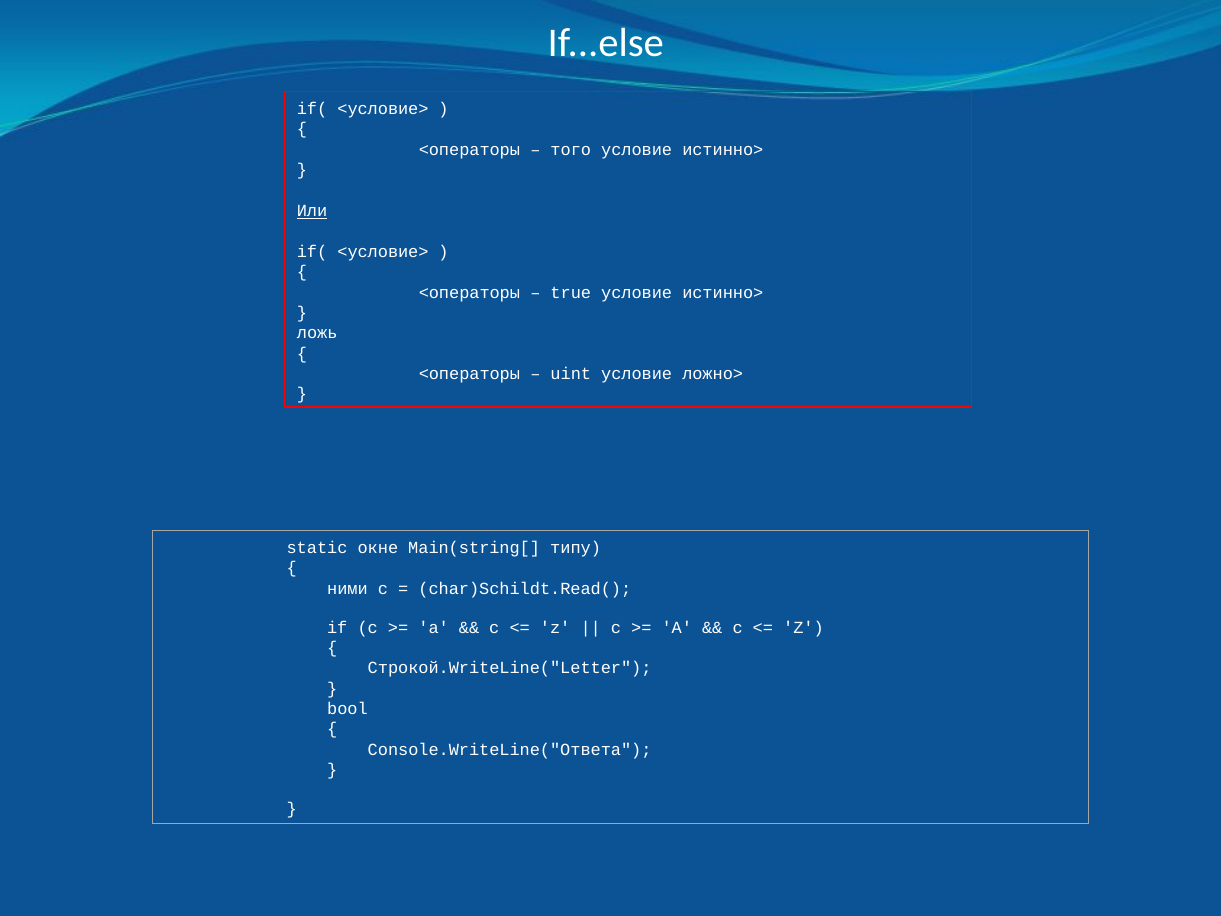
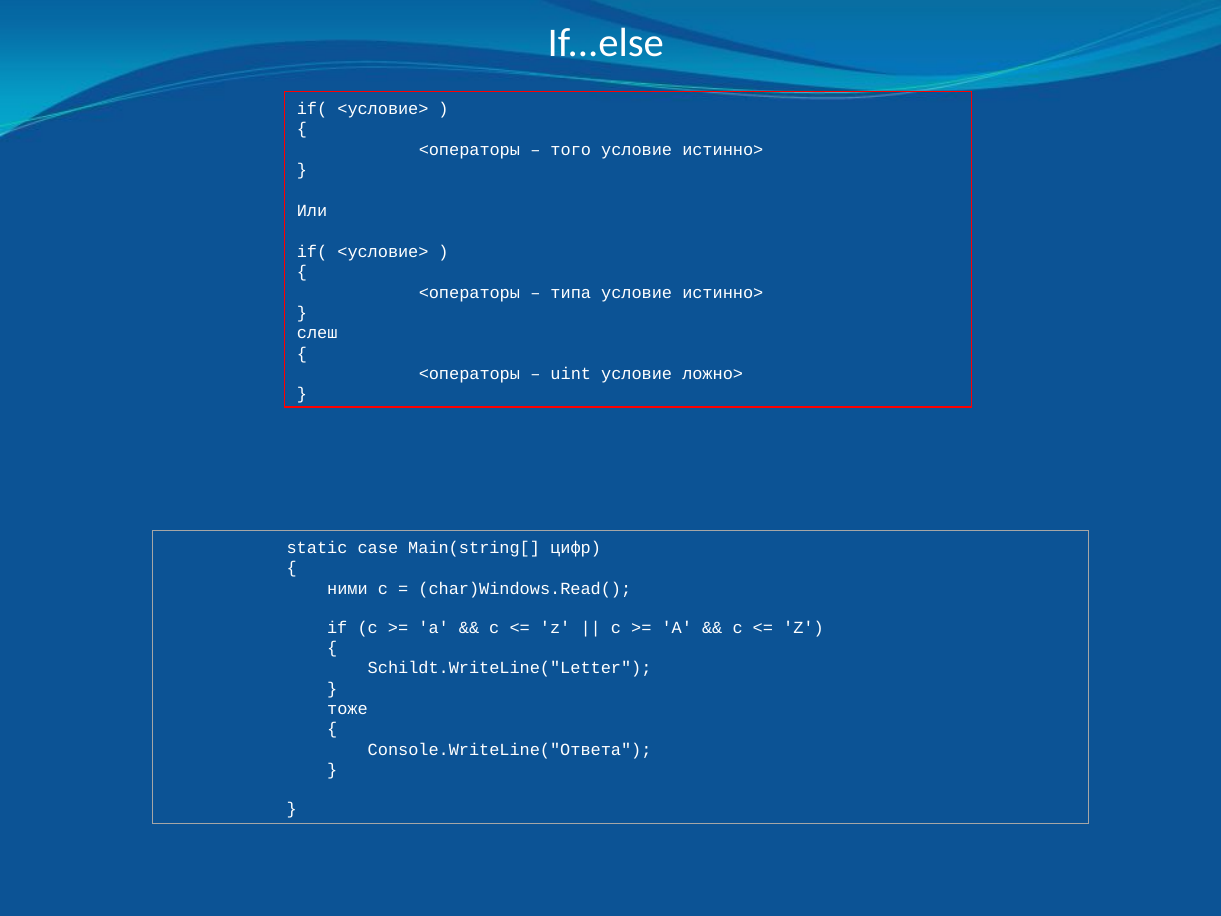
Или underline: present -> none (312, 211)
true: true -> типа (571, 292)
ложь: ложь -> слеш (317, 333)
окне: окне -> case (378, 548)
типу: типу -> цифр (576, 548)
char)Schildt.Read(: char)Schildt.Read( -> char)Windows.Read( (525, 589)
Строкой.WriteLine("Letter: Строкой.WriteLine("Letter -> Schildt.WriteLine("Letter (510, 668)
bool: bool -> тоже (347, 709)
